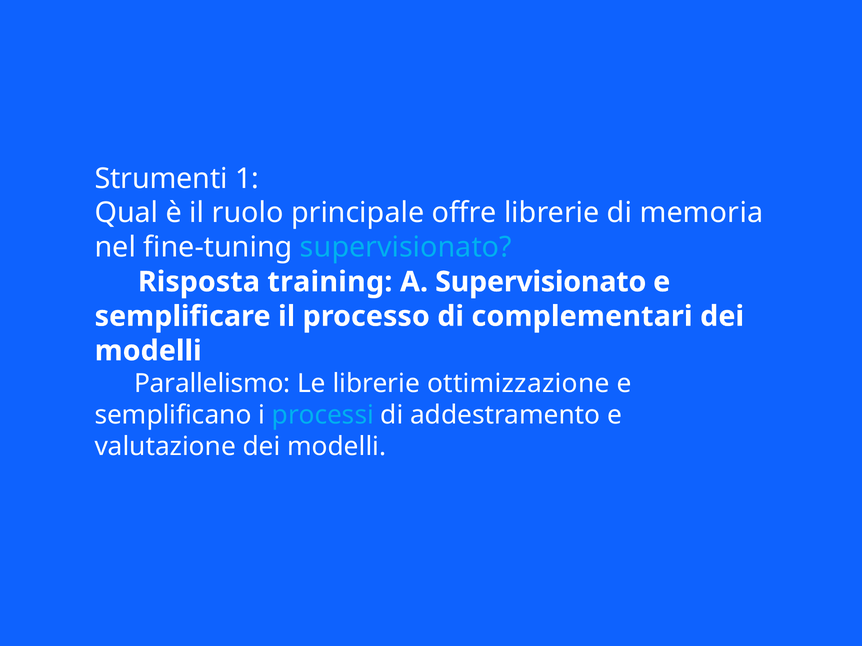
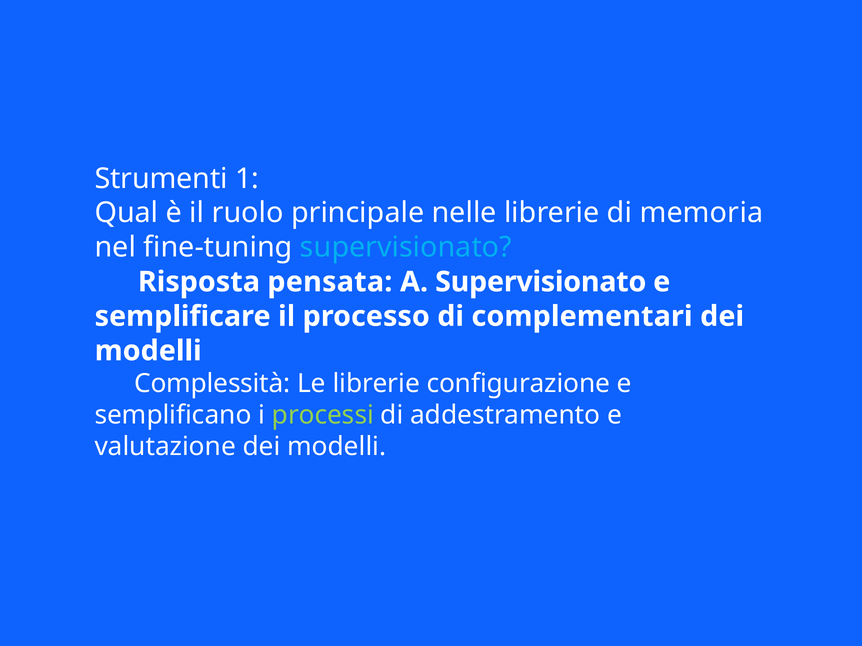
offre: offre -> nelle (464, 213)
training: training -> pensata (330, 282)
Parallelismo: Parallelismo -> Complessità (212, 384)
ottimizzazione: ottimizzazione -> configurazione (518, 384)
processi colour: light blue -> light green (323, 416)
